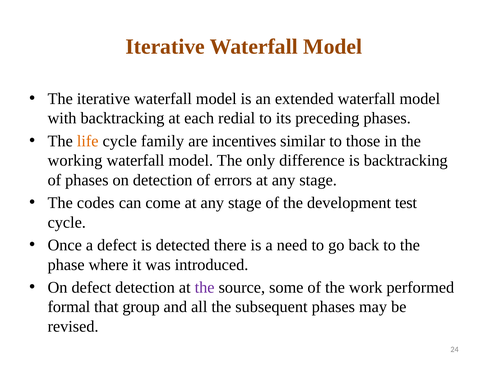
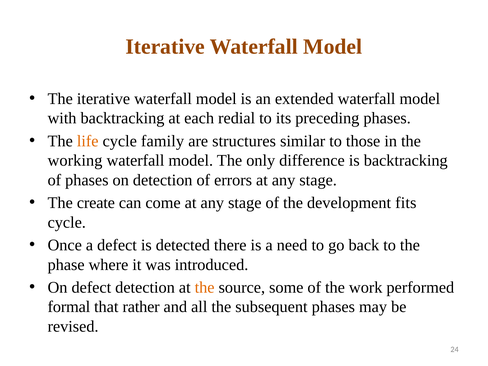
incentives: incentives -> structures (244, 141)
codes: codes -> create (96, 203)
test: test -> fits (406, 203)
the colour: purple -> orange (205, 287)
group: group -> rather (141, 307)
